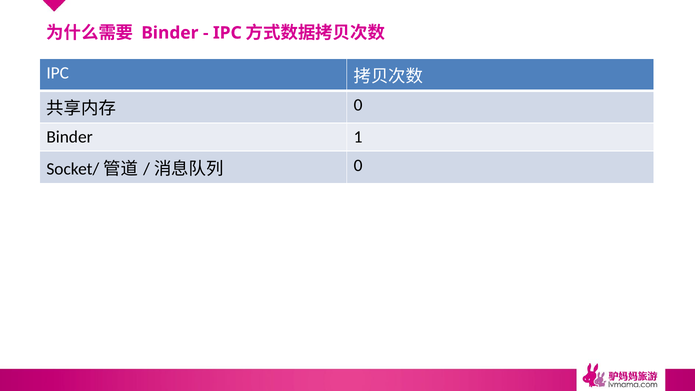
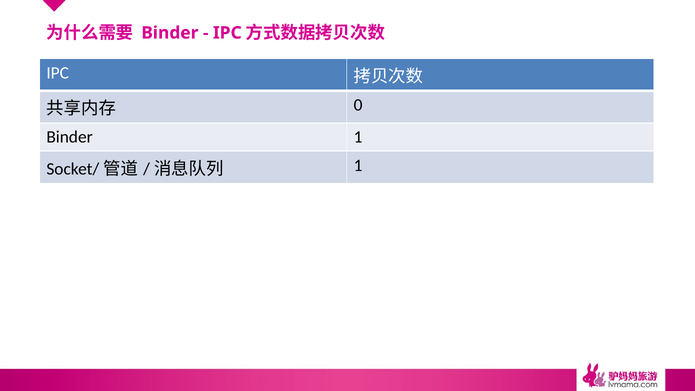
0: 0 -> 1 (358, 165)
